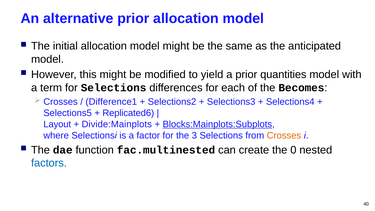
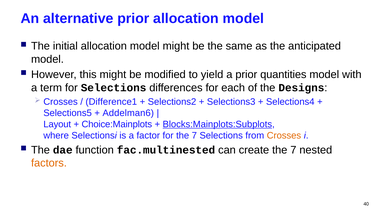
Becomes: Becomes -> Designs (301, 88)
Replicated6: Replicated6 -> Addelman6 (128, 113)
Divide:Mainplots: Divide:Mainplots -> Choice:Mainplots (117, 124)
for the 3: 3 -> 7 (194, 135)
create the 0: 0 -> 7 (293, 150)
factors colour: blue -> orange (49, 163)
